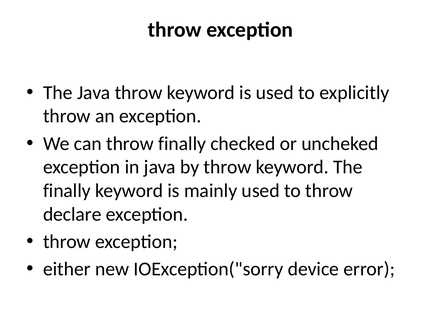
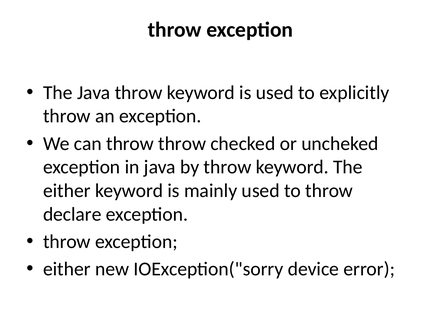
throw finally: finally -> throw (182, 143)
finally: finally -> either (67, 191)
